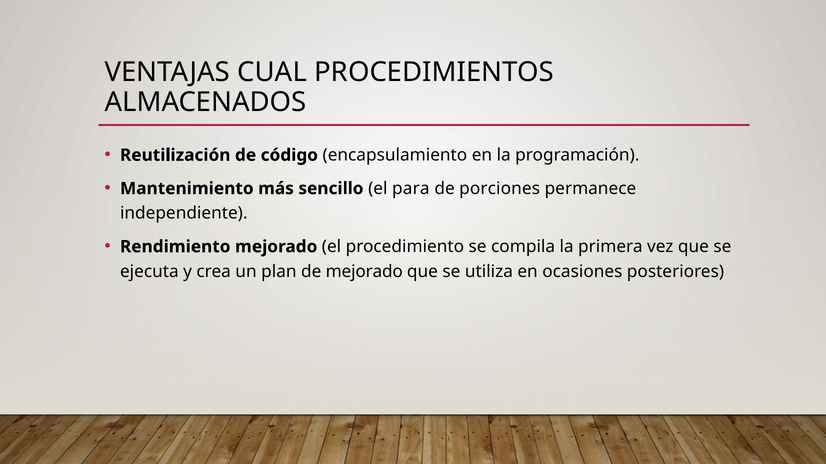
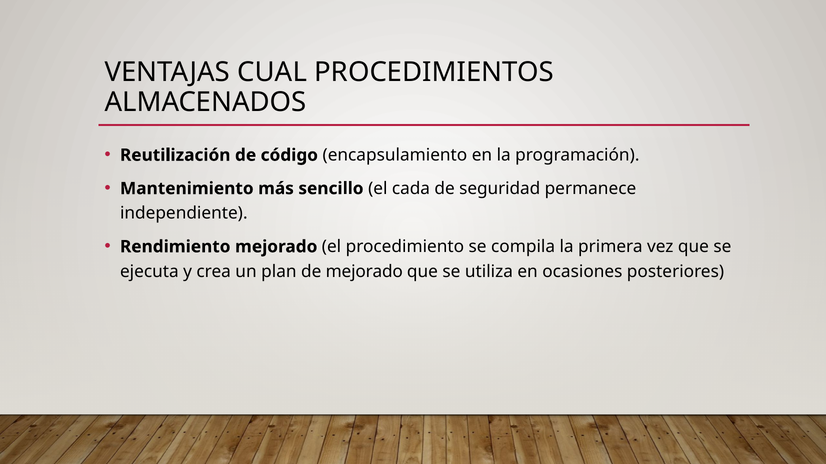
para: para -> cada (411, 189)
porciones: porciones -> seguridad (500, 189)
